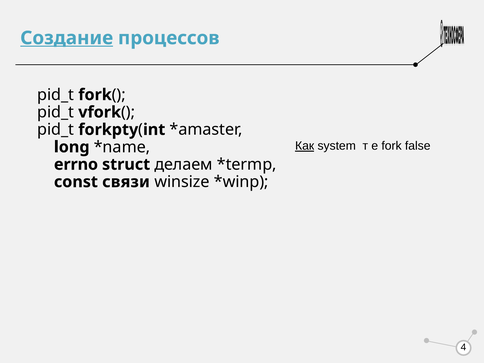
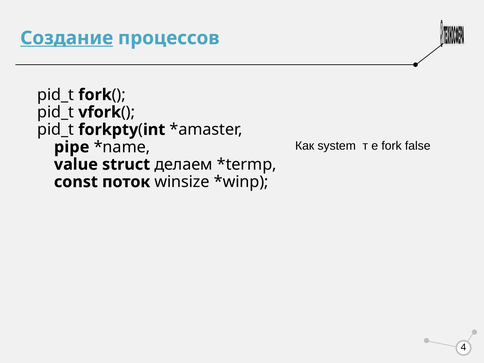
Как underline: present -> none (305, 146)
long: long -> pipe (72, 147)
errno: errno -> value (76, 164)
связи: связи -> поток (126, 182)
